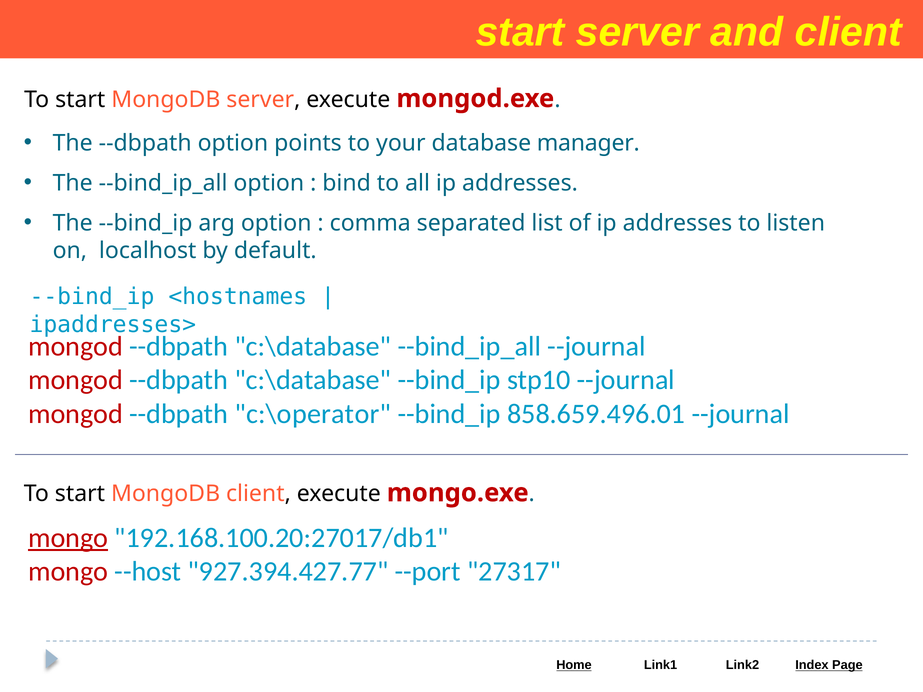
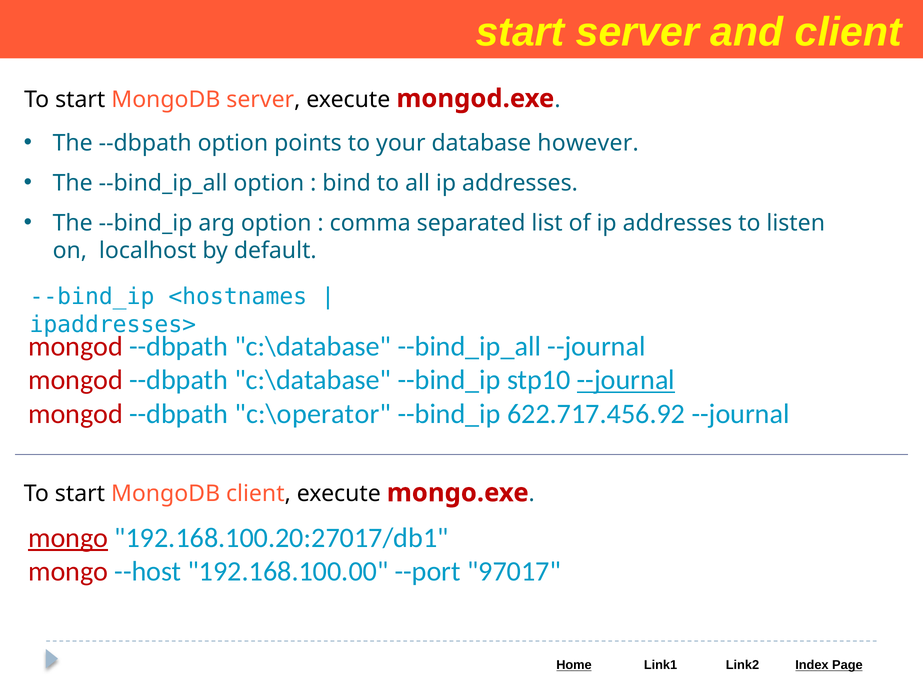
manager: manager -> however (588, 143)
--journal underline: none -> present (626, 380)
858.659.496.01: 858.659.496.01 -> 622.717.456.92 (596, 414)
927.394.427.77: 927.394.427.77 -> 192.168.100.00 (288, 572)
27317: 27317 -> 97017 (514, 572)
